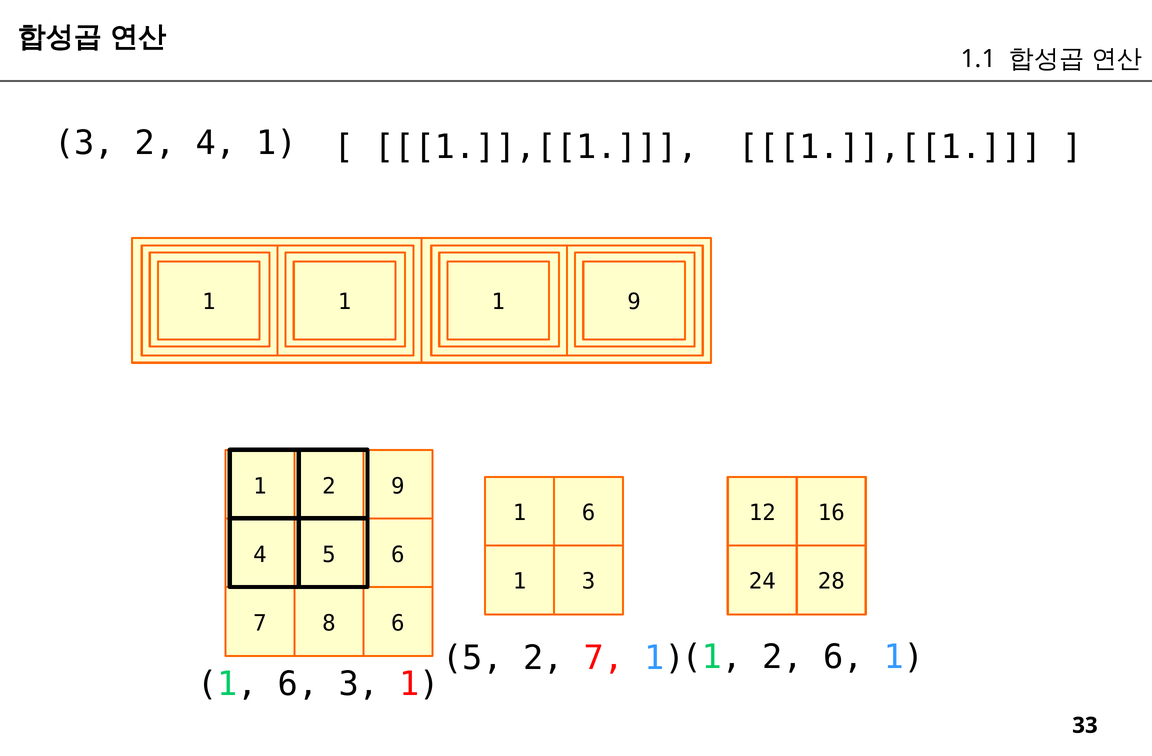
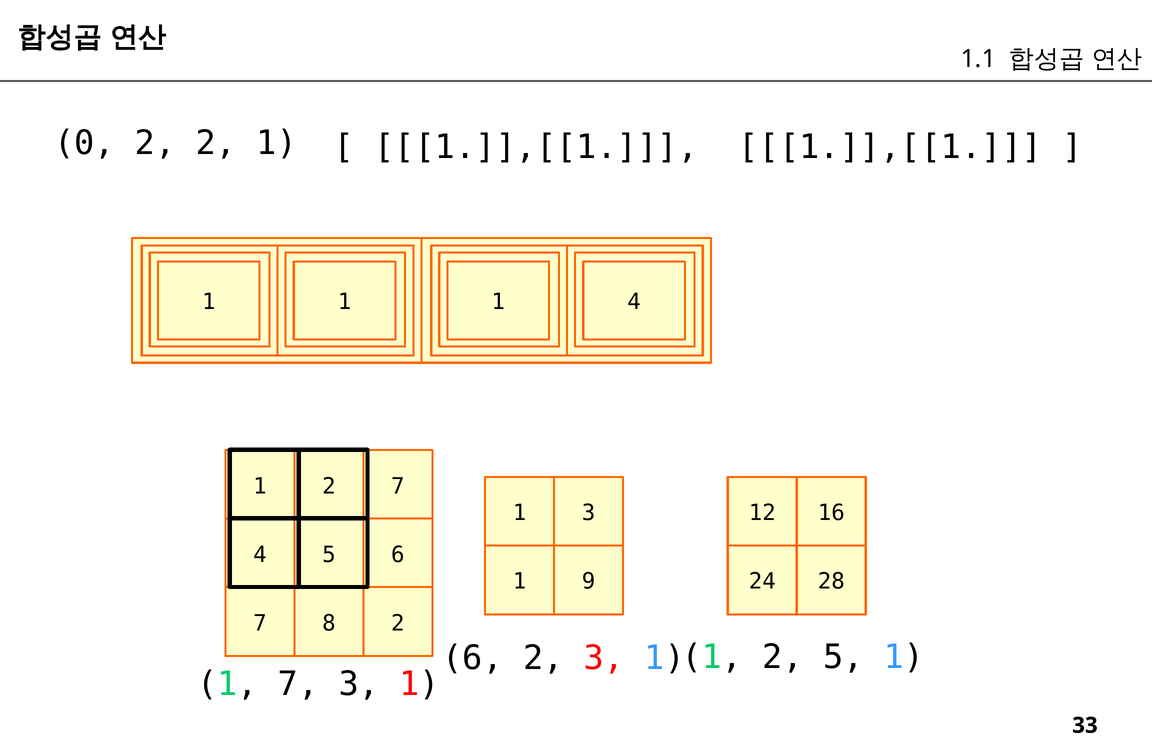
3: 3 -> 0 (84, 143)
2 4: 4 -> 2 (216, 143)
1 9: 9 -> 4 (634, 302)
2 9: 9 -> 7 (398, 487)
6: 6 -> 3 (589, 513)
1 3: 3 -> 9 (589, 582)
8 6: 6 -> 2 (398, 624)
2 6: 6 -> 5 (843, 658)
5: 5 -> 6 (473, 659)
2 7: 7 -> 3 (604, 659)
6: 6 -> 7 (298, 685)
